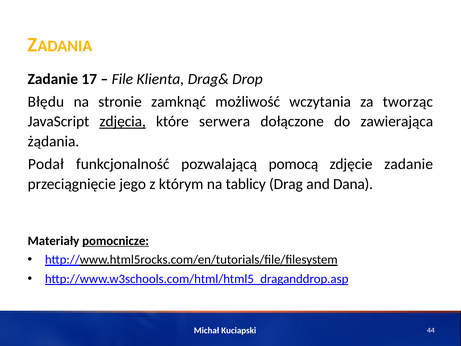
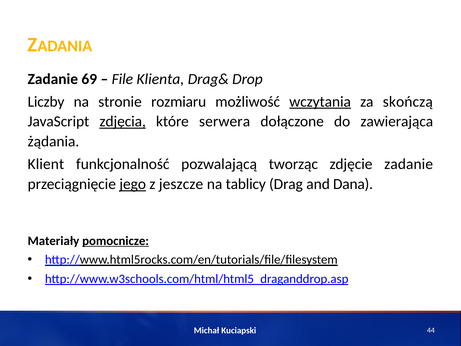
17: 17 -> 69 (89, 79)
Błędu: Błędu -> Liczby (46, 102)
zamknąć: zamknąć -> rozmiaru (179, 102)
wczytania underline: none -> present (320, 102)
tworząc: tworząc -> skończą (408, 102)
Podał: Podał -> Klient (46, 164)
pomocą: pomocą -> tworząc (293, 164)
jego underline: none -> present (133, 184)
którym: którym -> jeszcze (181, 184)
